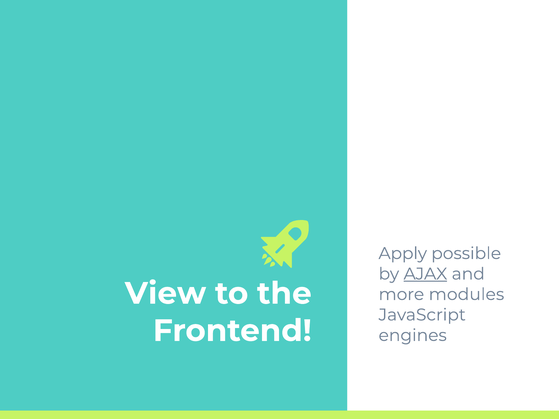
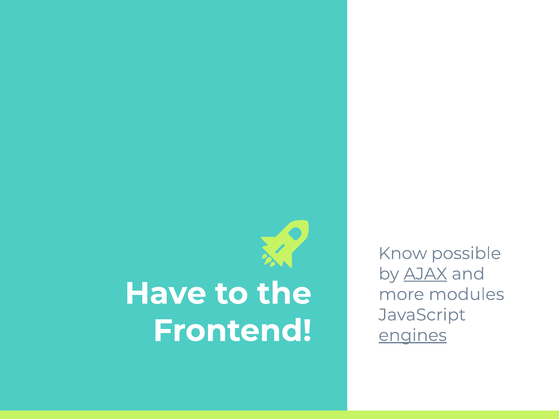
Apply: Apply -> Know (403, 254)
View: View -> Have (166, 294)
engines underline: none -> present (413, 336)
